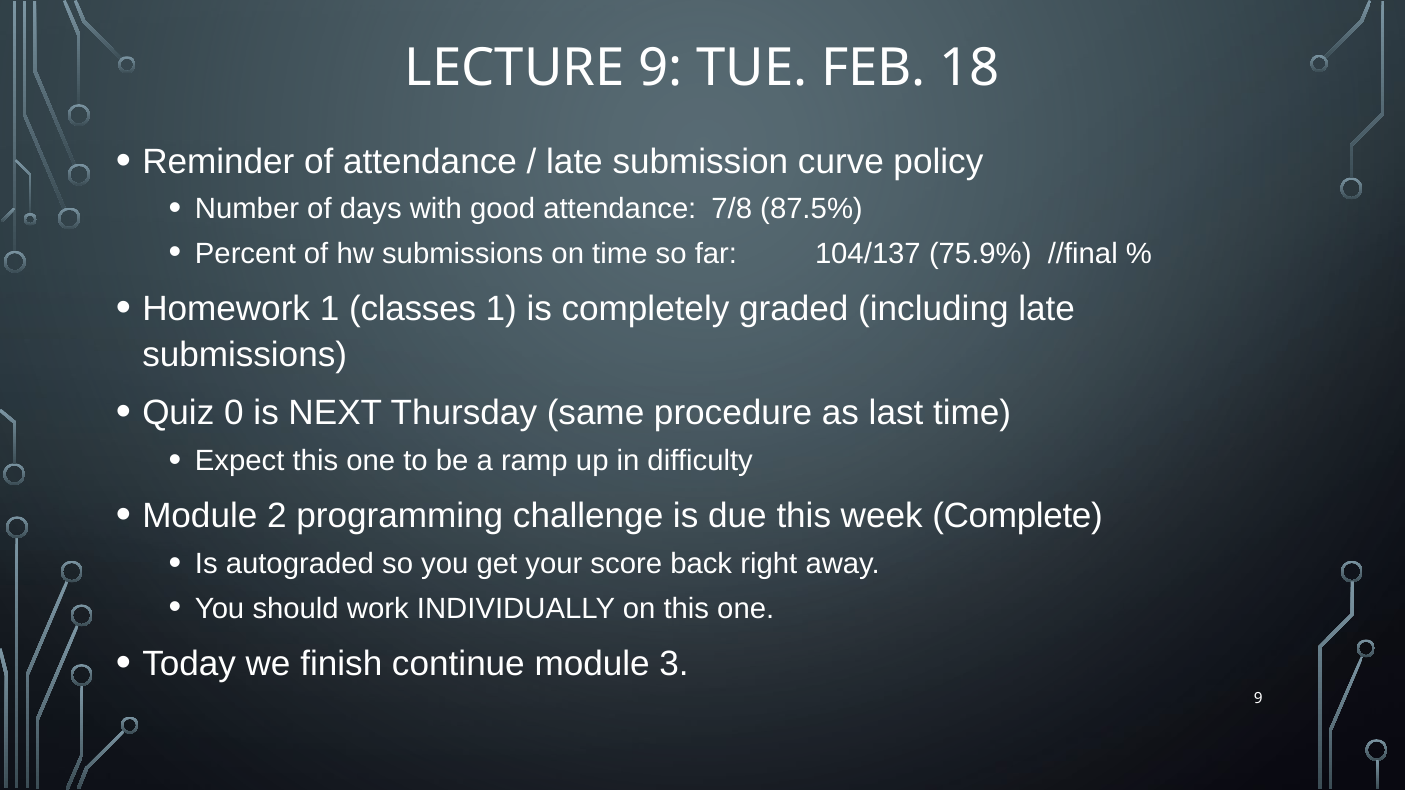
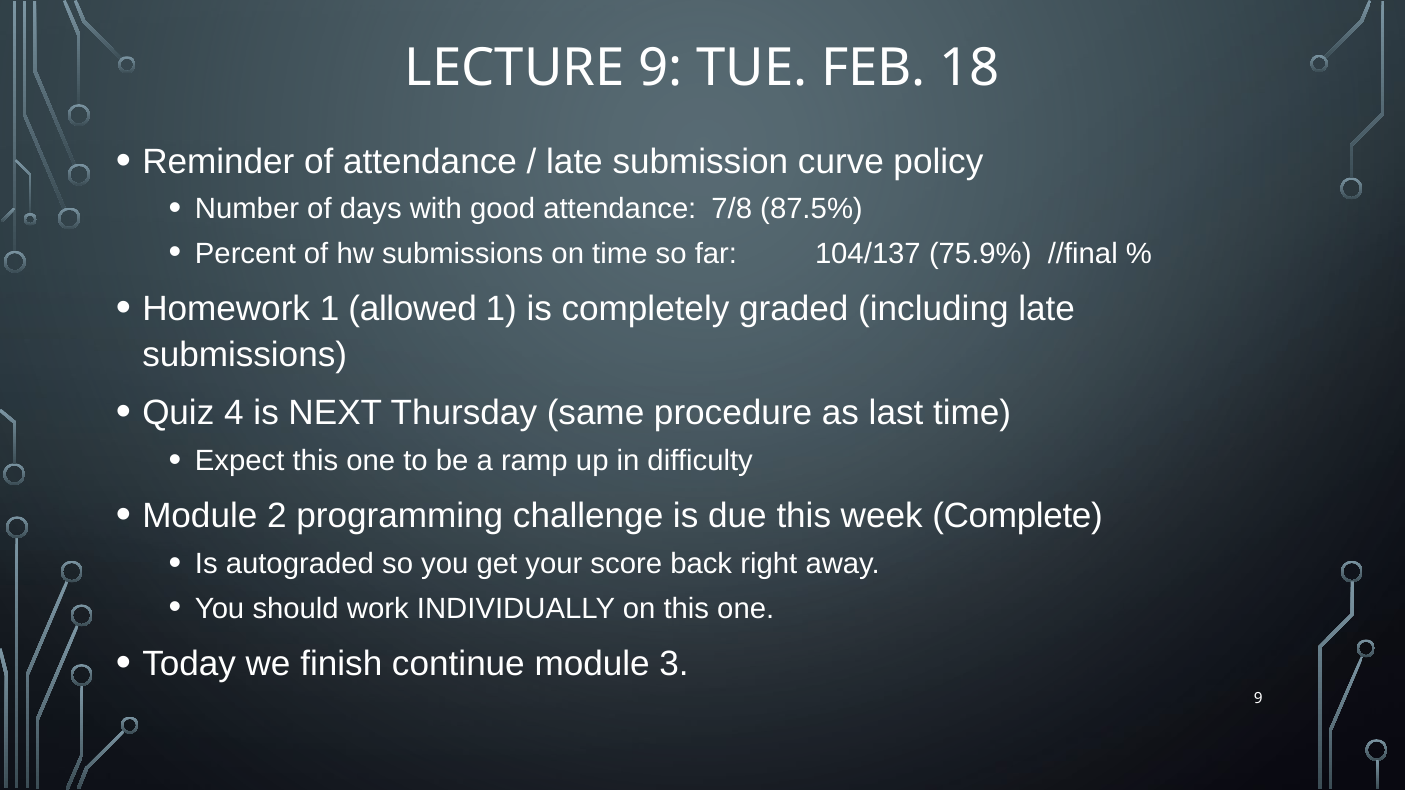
classes: classes -> allowed (413, 309)
0: 0 -> 4 (234, 413)
